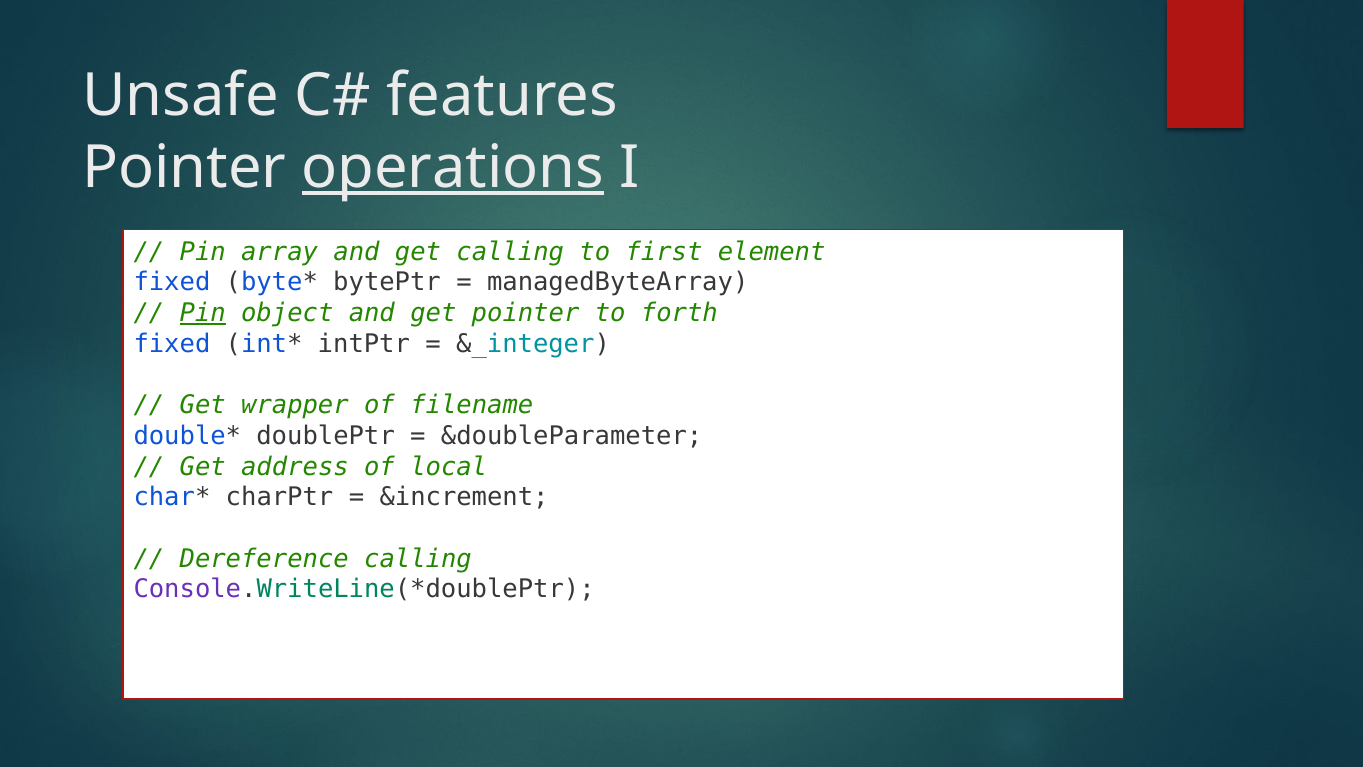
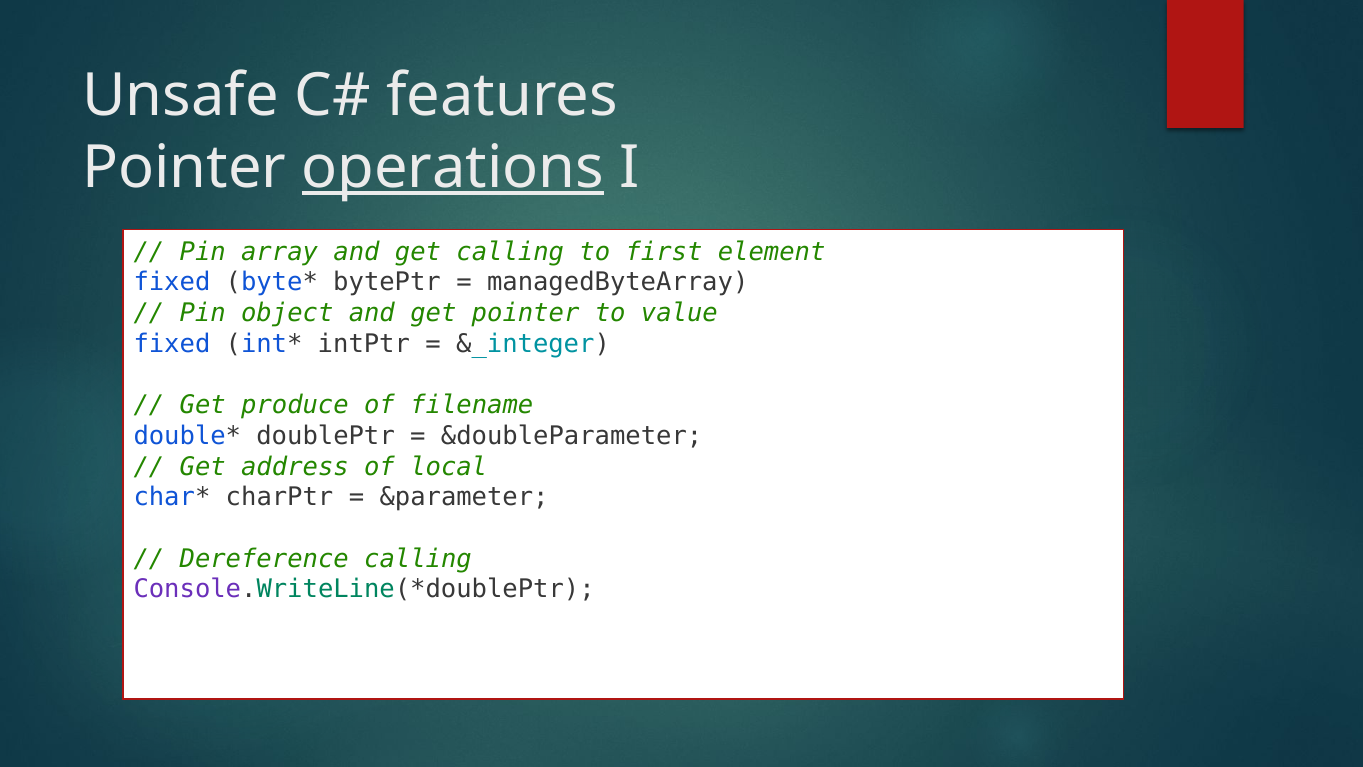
Pin underline: present -> none (203, 313)
forth: forth -> value (679, 313)
wrapper: wrapper -> produce (295, 405)
&increment: &increment -> &parameter (464, 497)
